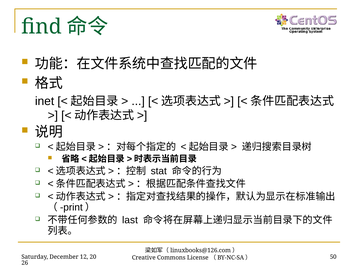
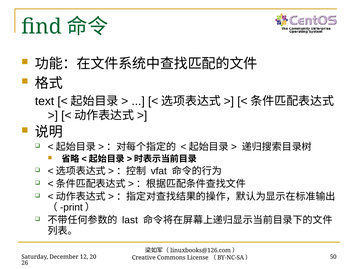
inet: inet -> text (45, 101)
stat: stat -> vfat (159, 171)
